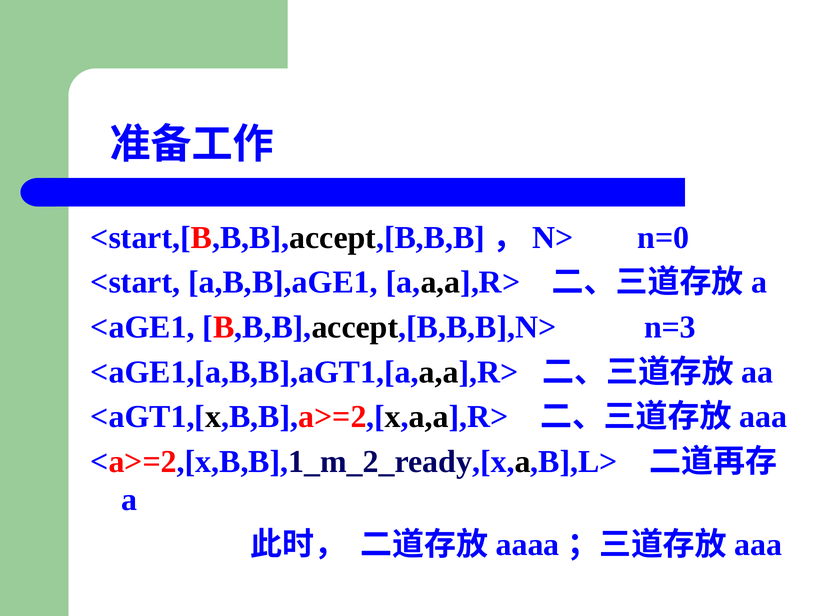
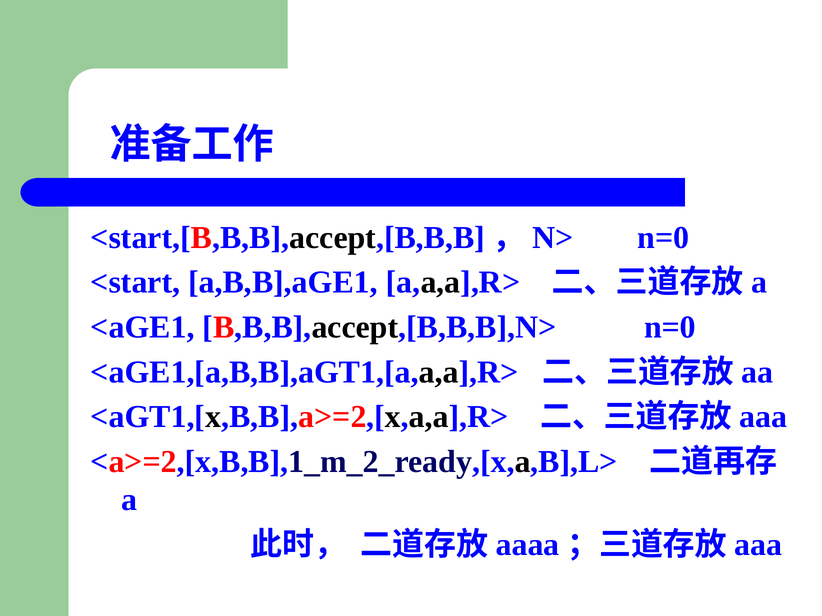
B,B,B],accept,[B,B,B],N> n=3: n=3 -> n=0 (670, 327)
